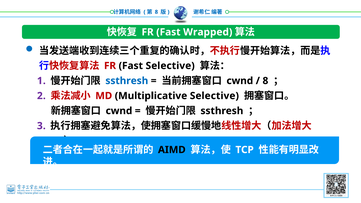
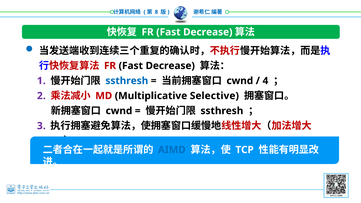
Wrapped: Wrapped -> Decrease (208, 32)
Selective: Selective -> Decrease (170, 66)
8: 8 -> 4 (265, 81)
AIMD colour: black -> blue (172, 150)
